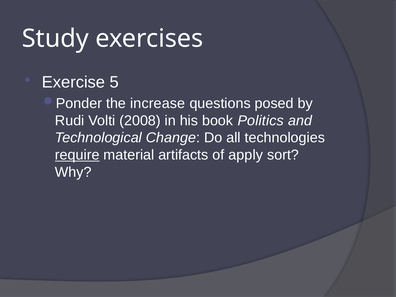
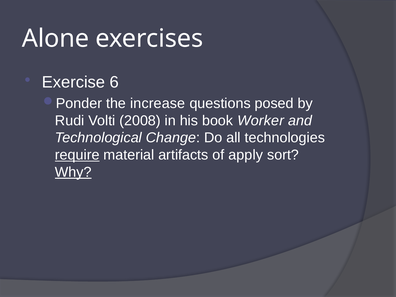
Study: Study -> Alone (55, 38)
5: 5 -> 6 (114, 82)
Politics: Politics -> Worker (261, 121)
Why underline: none -> present (73, 172)
